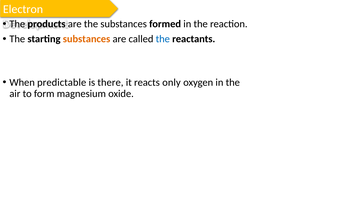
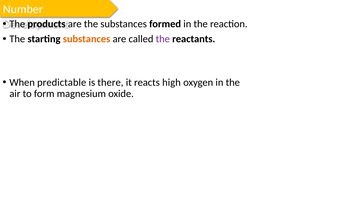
Electron: Electron -> Number (23, 9)
the colour: blue -> purple (163, 39)
only: only -> high (171, 82)
